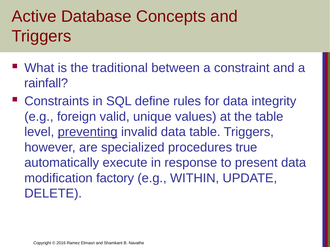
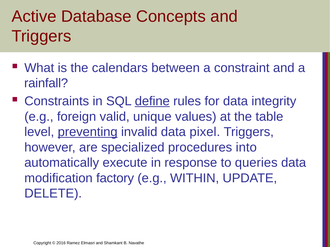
traditional: traditional -> calendars (120, 68)
define underline: none -> present (152, 101)
data table: table -> pixel (205, 132)
true: true -> into (246, 148)
present: present -> queries (256, 163)
